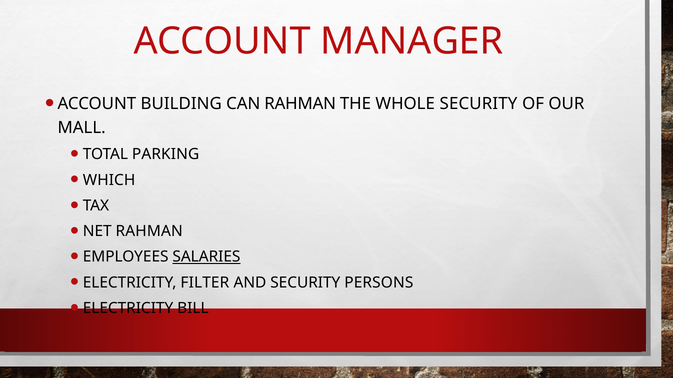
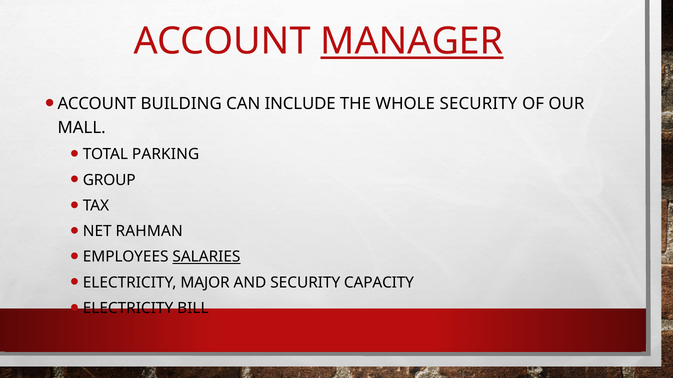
MANAGER underline: none -> present (412, 41)
CAN RAHMAN: RAHMAN -> INCLUDE (300, 104)
WHICH: WHICH -> GROUP (109, 180)
FILTER: FILTER -> MAJOR (205, 283)
PERSONS: PERSONS -> CAPACITY (379, 283)
